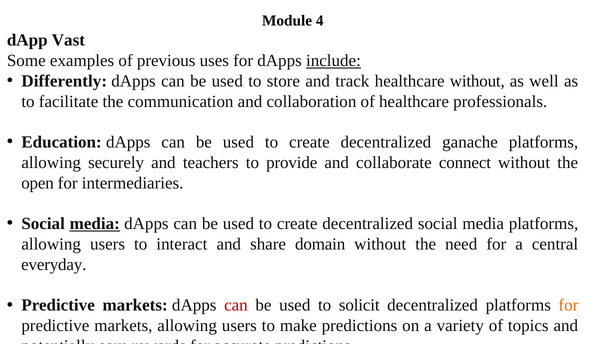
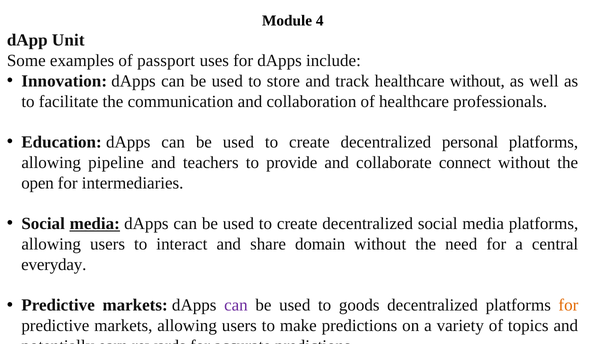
Vast: Vast -> Unit (68, 40)
previous: previous -> passport (166, 61)
include underline: present -> none (333, 61)
Differently: Differently -> Innovation (64, 81)
ganache: ganache -> personal (470, 142)
securely: securely -> pipeline (116, 163)
can colour: red -> purple (236, 306)
solicit: solicit -> goods (359, 306)
